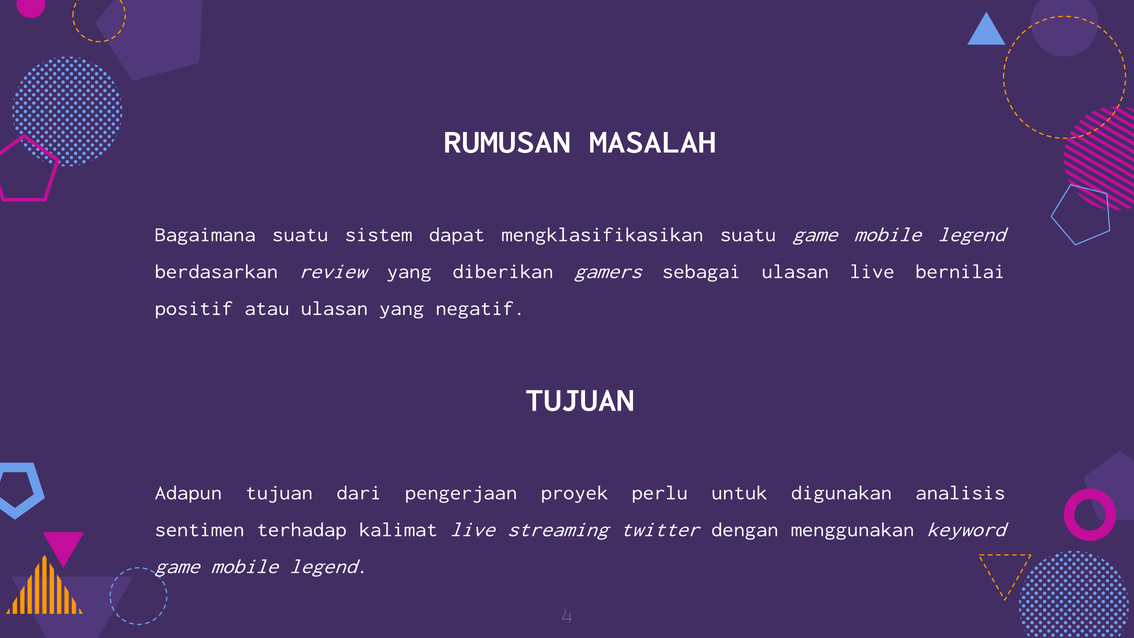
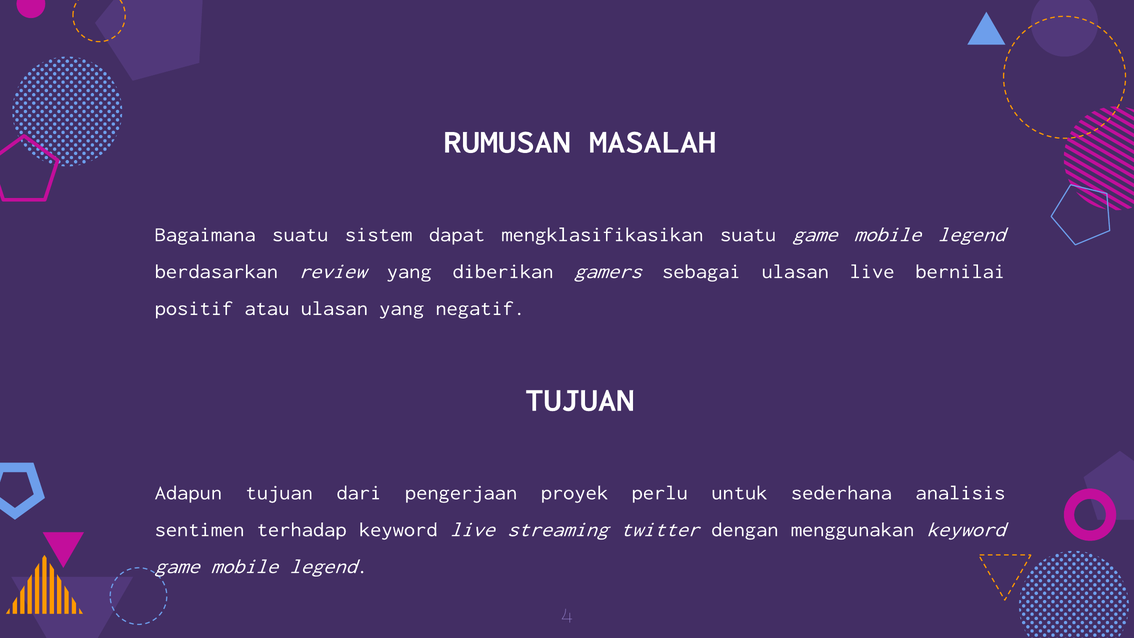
digunakan: digunakan -> sederhana (841, 492)
terhadap kalimat: kalimat -> keyword (398, 529)
